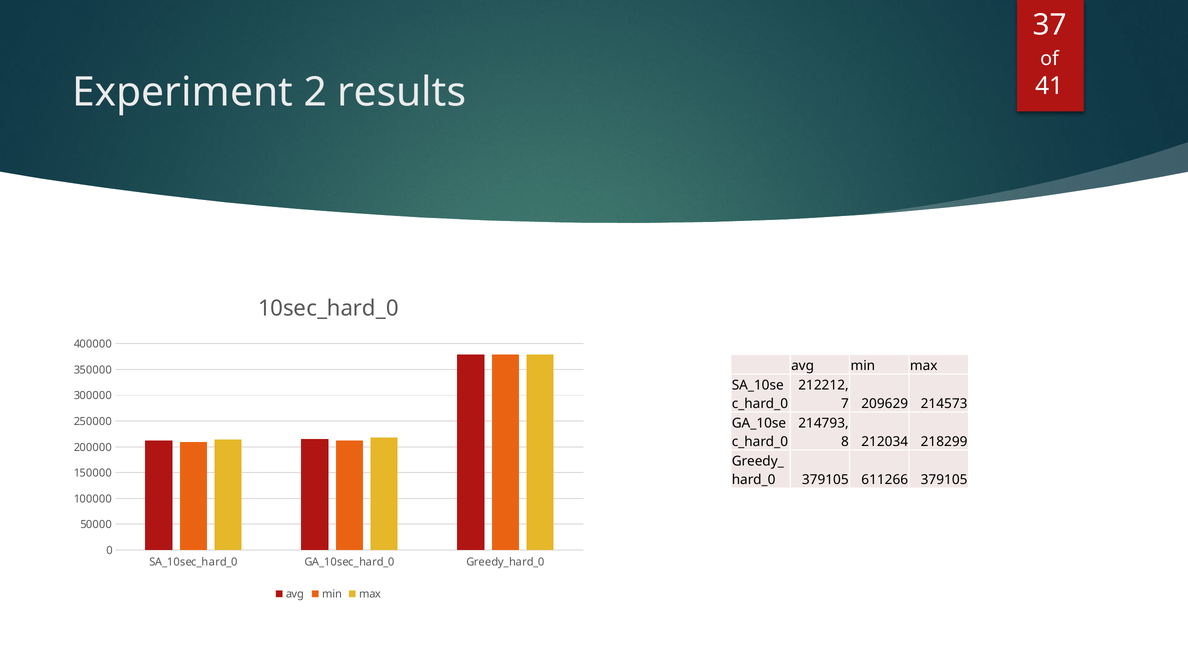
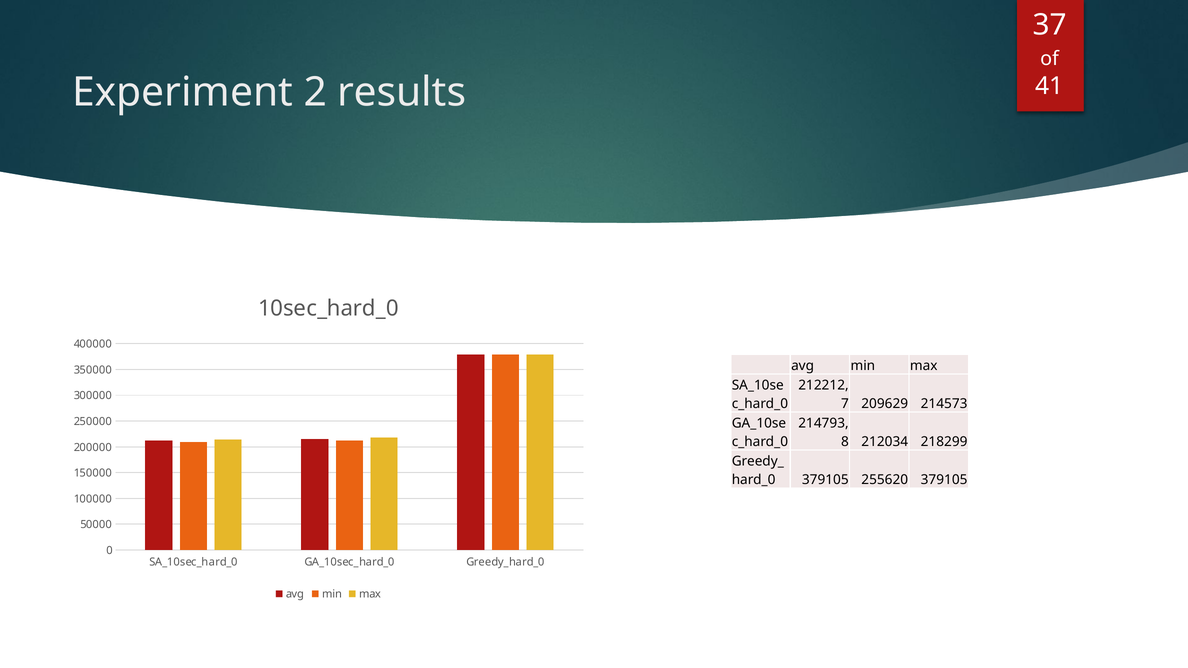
611266: 611266 -> 255620 (885, 480)
